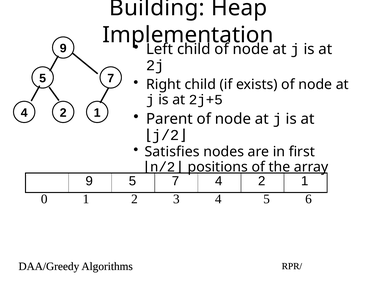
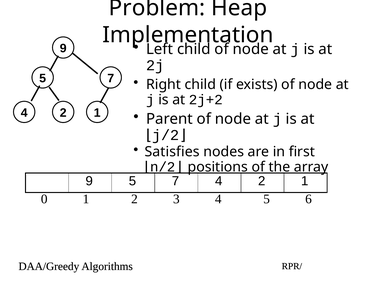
Building: Building -> Problem (157, 8)
2j+5: 2j+5 -> 2j+2 (206, 100)
